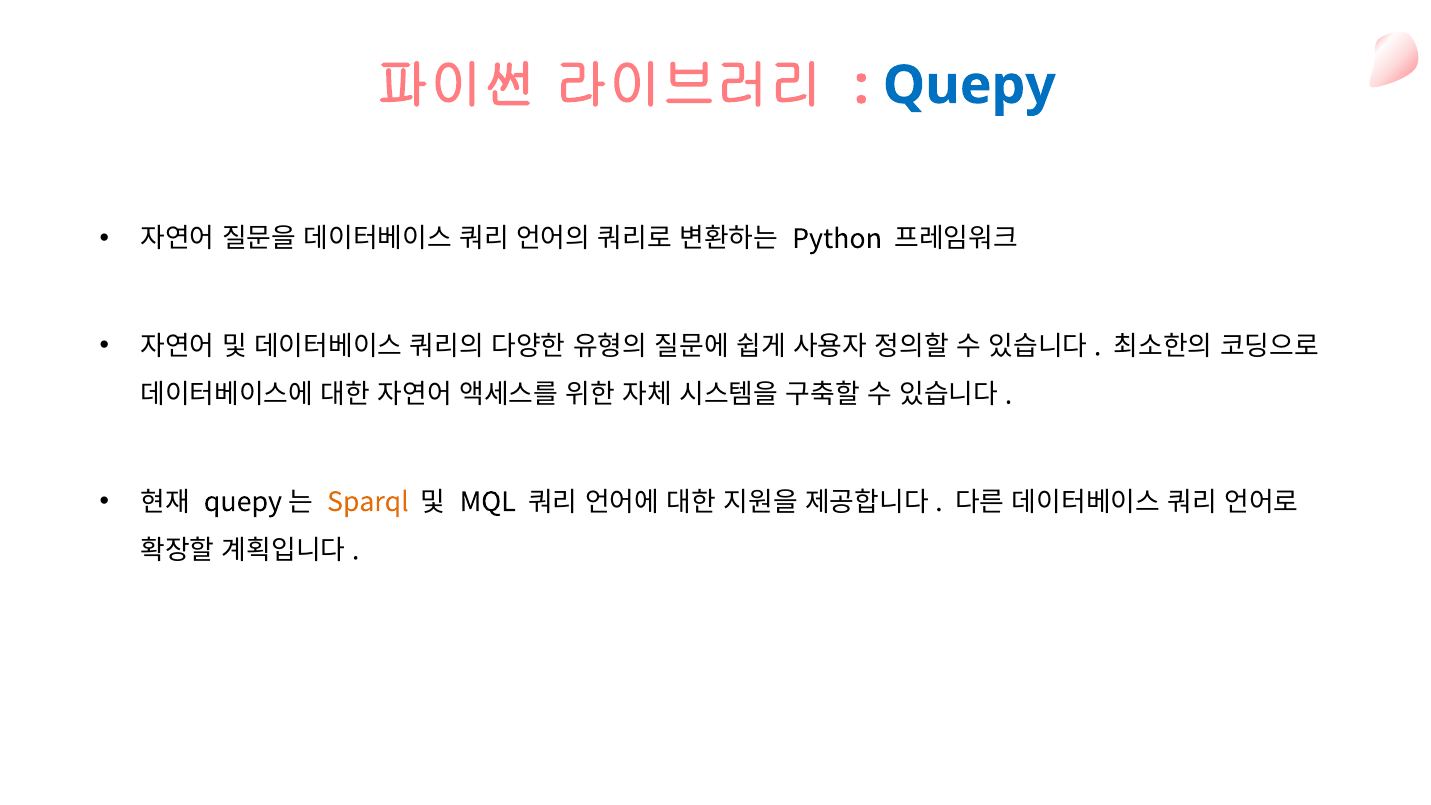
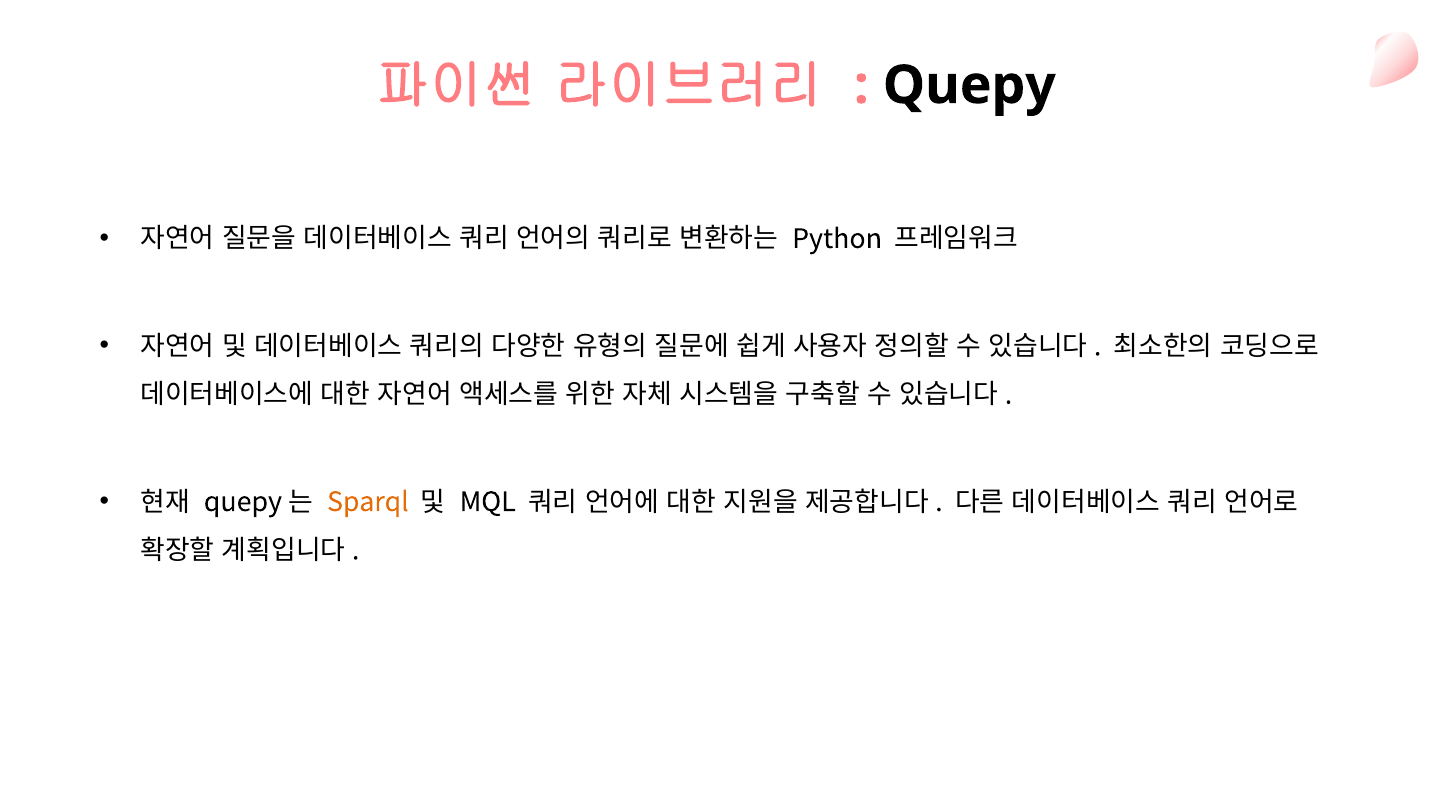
Quepy colour: blue -> black (969, 85)
